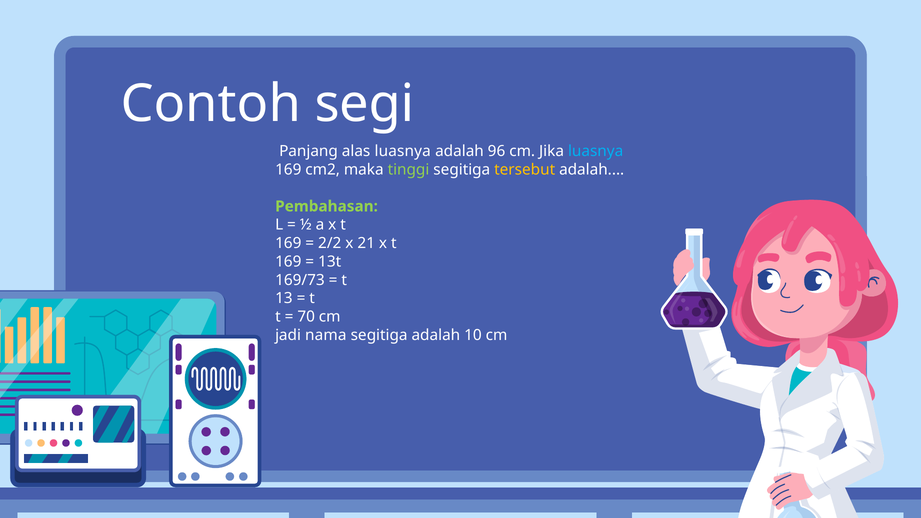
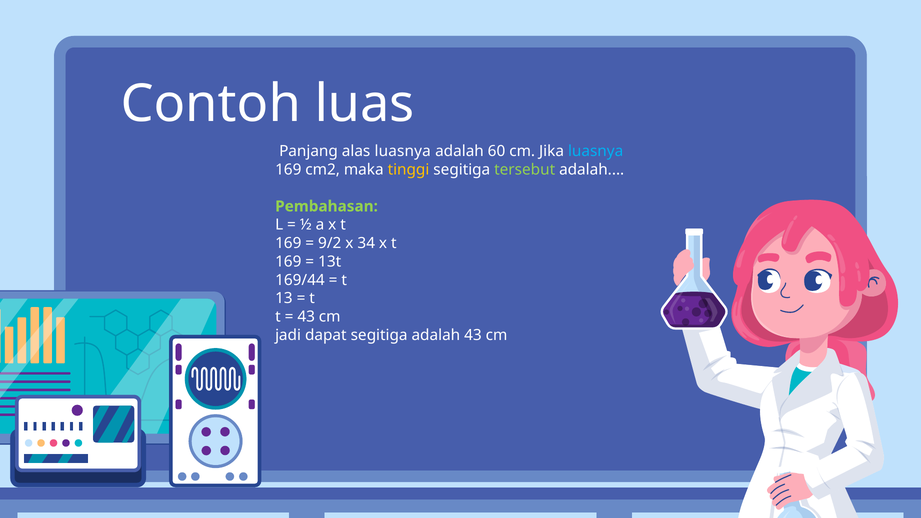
segi: segi -> luas (365, 104)
96: 96 -> 60 (497, 151)
tinggi colour: light green -> yellow (409, 170)
tersebut colour: yellow -> light green (525, 170)
2/2: 2/2 -> 9/2 (330, 243)
21: 21 -> 34 (366, 243)
169/73: 169/73 -> 169/44 (300, 280)
70: 70 -> 43 (306, 317)
nama: nama -> dapat (326, 335)
adalah 10: 10 -> 43 (473, 335)
